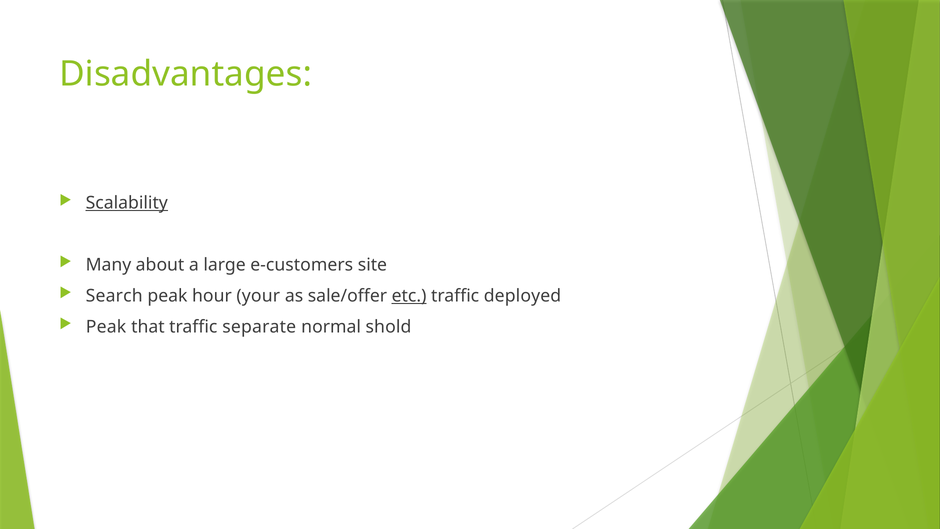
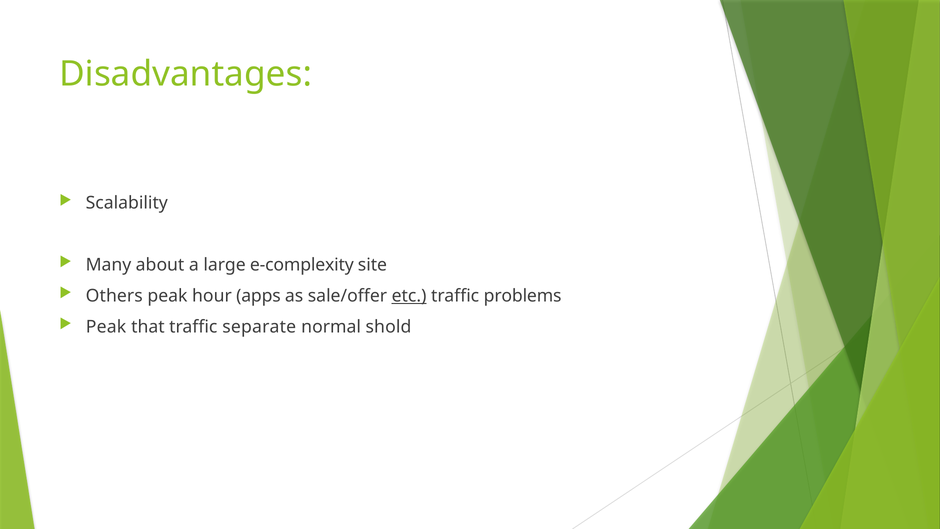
Scalability underline: present -> none (127, 203)
e-customers: e-customers -> e-complexity (302, 265)
Search: Search -> Others (114, 296)
your: your -> apps (258, 296)
deployed: deployed -> problems (523, 296)
